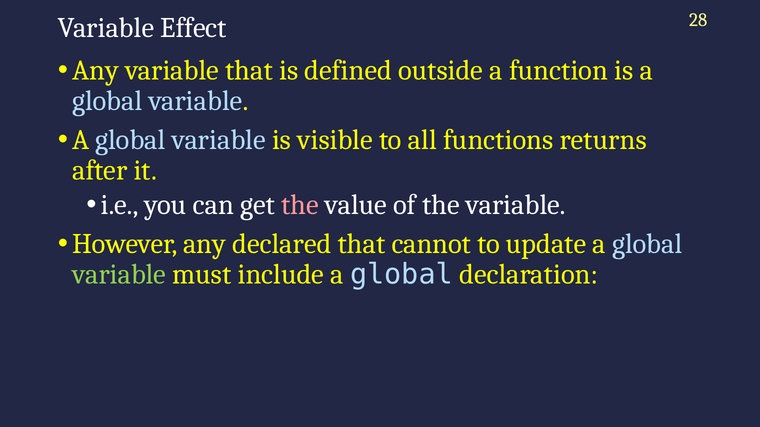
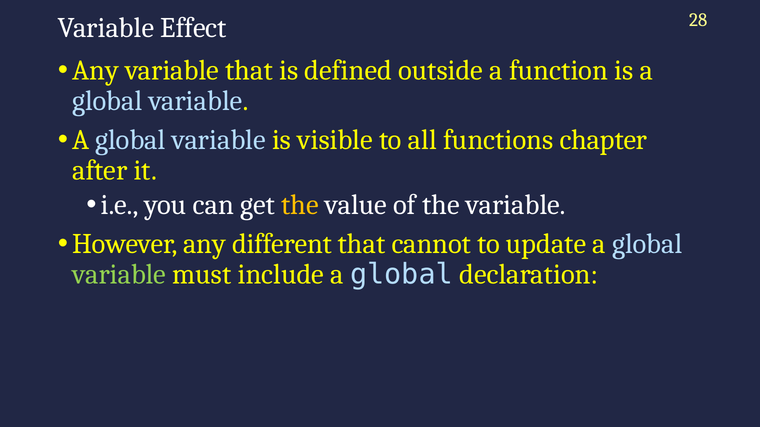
returns: returns -> chapter (603, 140)
the colour: pink -> yellow (300, 205)
declared: declared -> different (282, 244)
